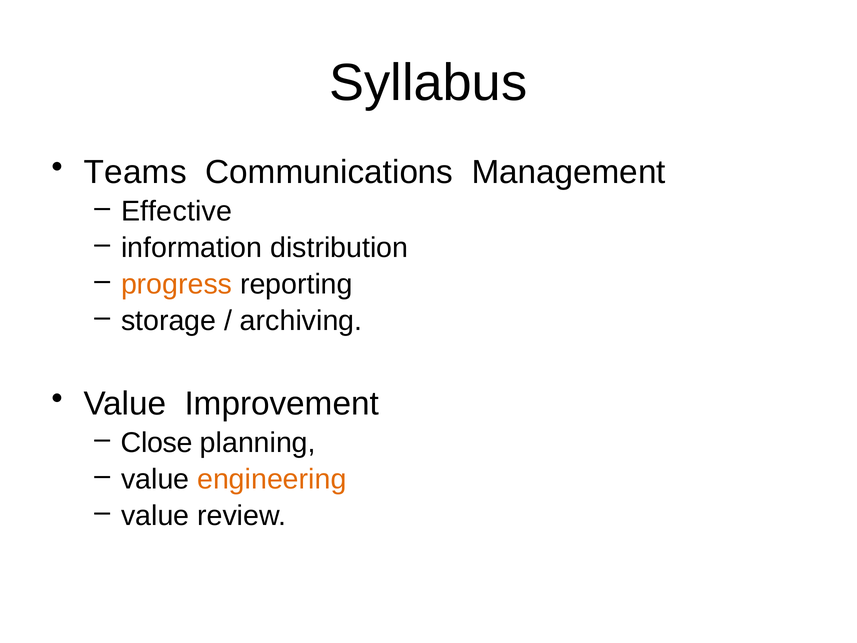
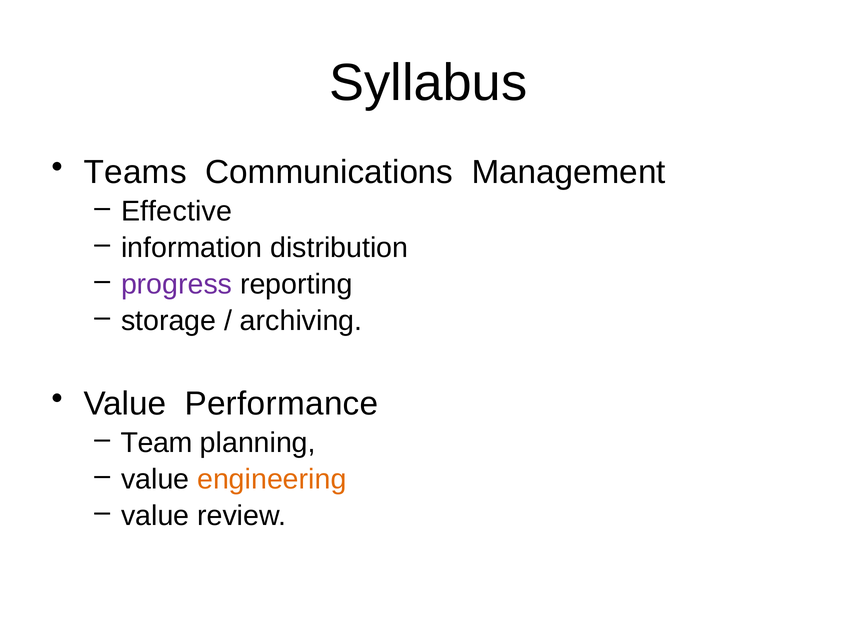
progress colour: orange -> purple (177, 284)
Improvement: Improvement -> Performance (281, 404)
Close: Close -> Team (157, 443)
